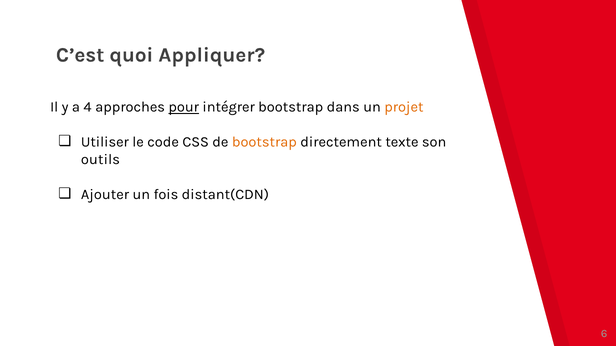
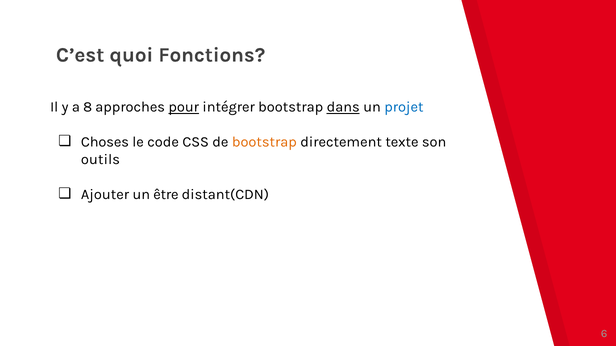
Appliquer: Appliquer -> Fonctions (212, 55)
4: 4 -> 8 (88, 107)
dans underline: none -> present (343, 107)
projet colour: orange -> blue (404, 107)
Utiliser: Utiliser -> Choses (105, 142)
fois: fois -> être (166, 195)
